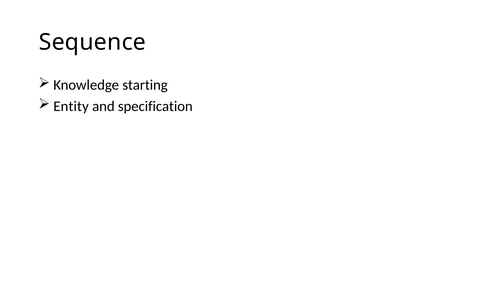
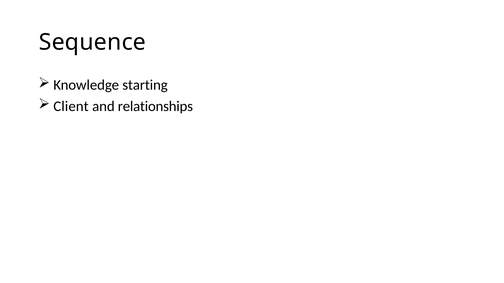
Entity: Entity -> Client (71, 106)
specification: specification -> relationships (155, 106)
